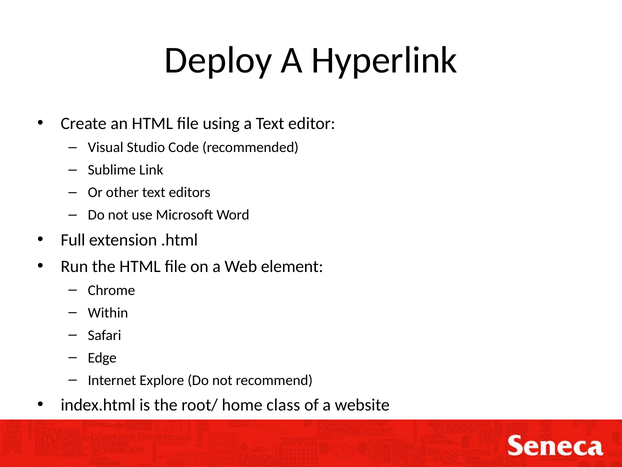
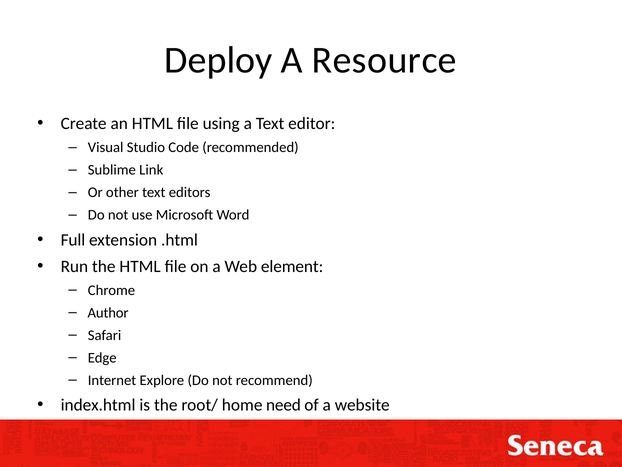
Hyperlink: Hyperlink -> Resource (384, 60)
Within: Within -> Author (108, 312)
class: class -> need (283, 405)
